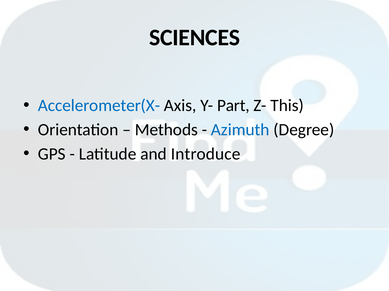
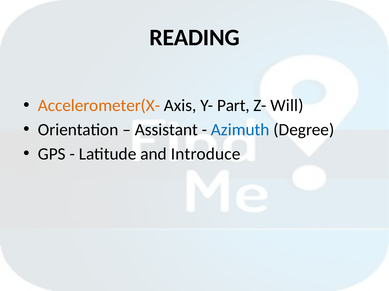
SCIENCES: SCIENCES -> READING (195, 38)
Accelerometer(X- colour: blue -> orange (99, 106)
This: This -> Will (287, 106)
Methods: Methods -> Assistant (166, 130)
